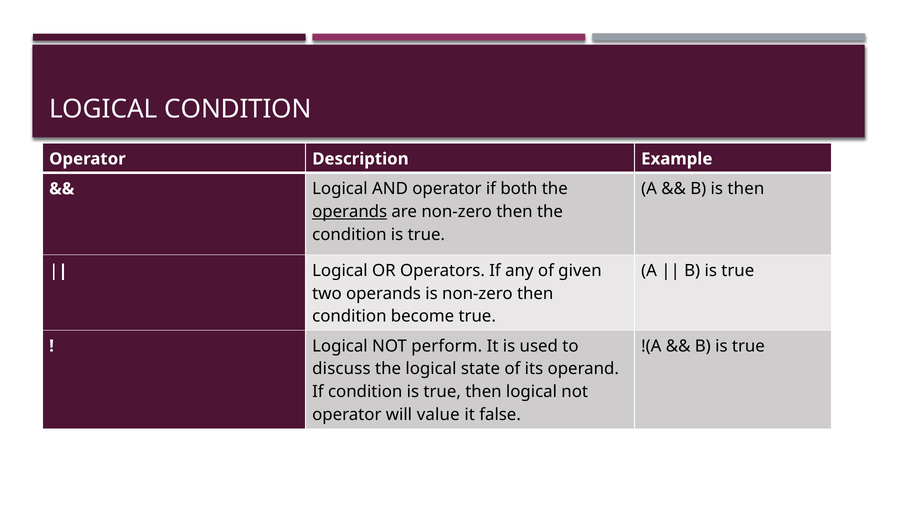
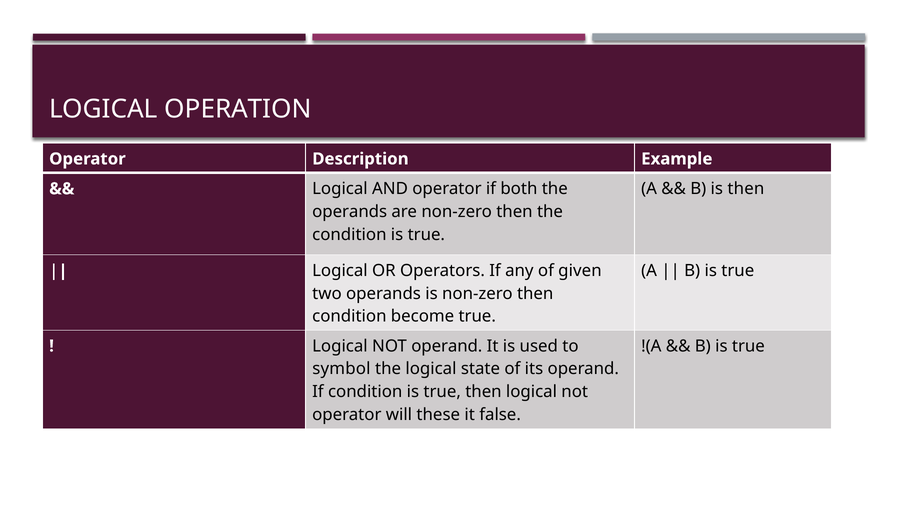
LOGICAL CONDITION: CONDITION -> OPERATION (238, 109)
operands underline: present -> none (350, 212)
NOT perform: perform -> operand (447, 346)
discuss: discuss -> symbol (341, 369)
value: value -> these (438, 415)
